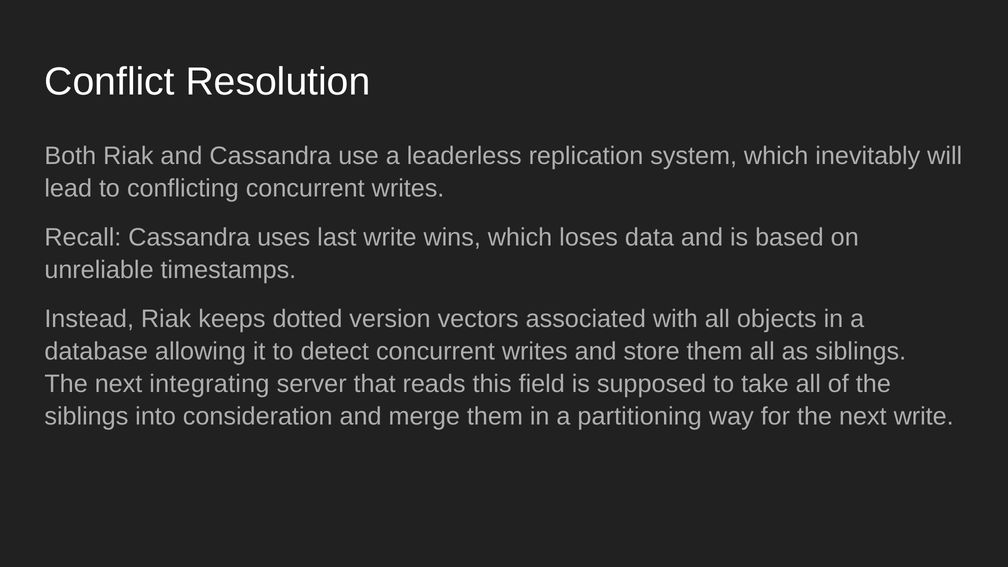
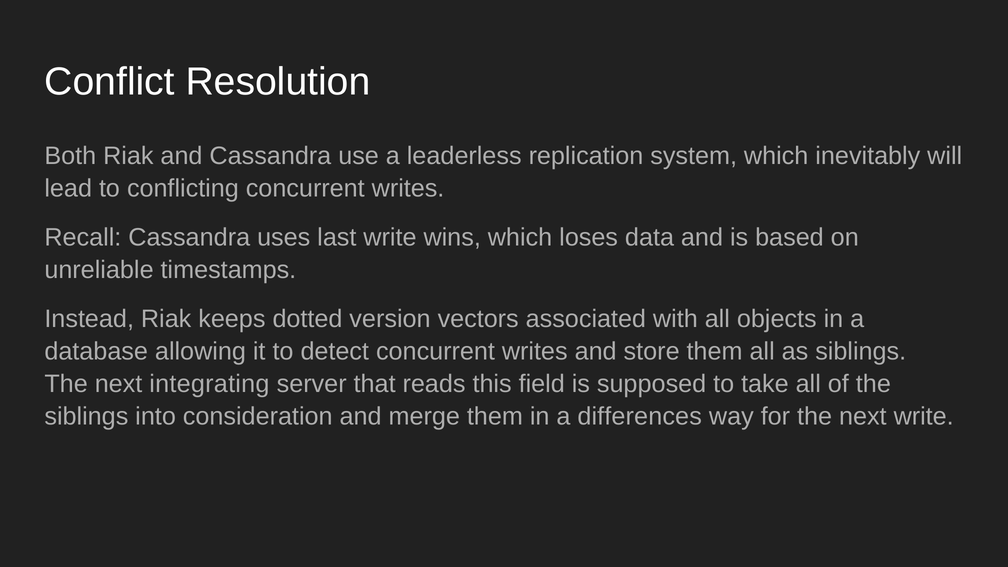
partitioning: partitioning -> differences (640, 416)
